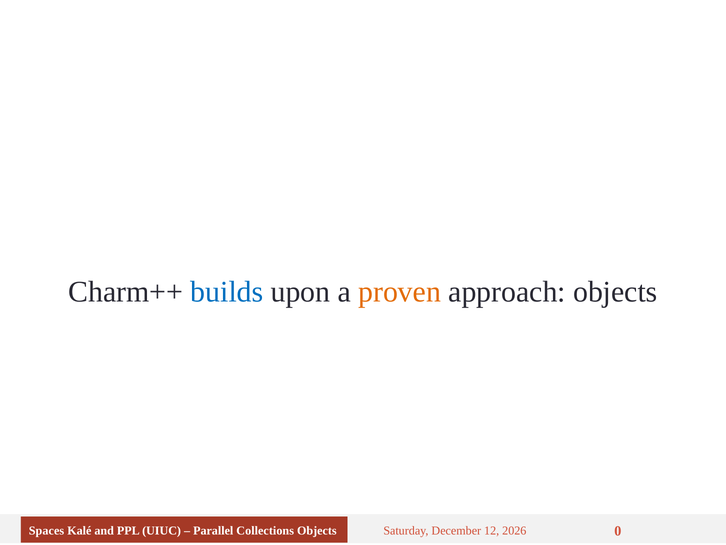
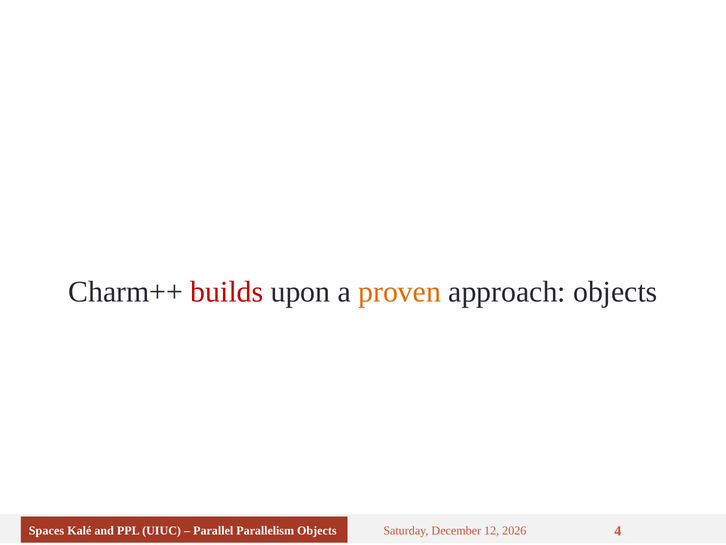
builds colour: blue -> red (227, 292)
Collections: Collections -> Parallelism (265, 530)
0: 0 -> 4 (618, 531)
